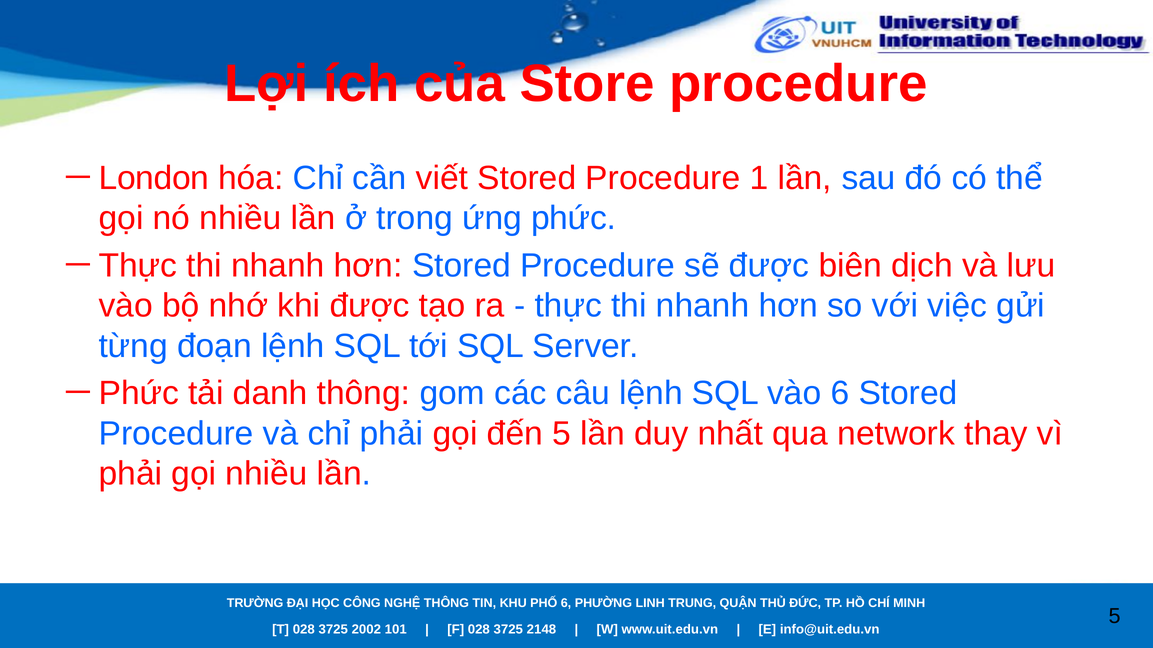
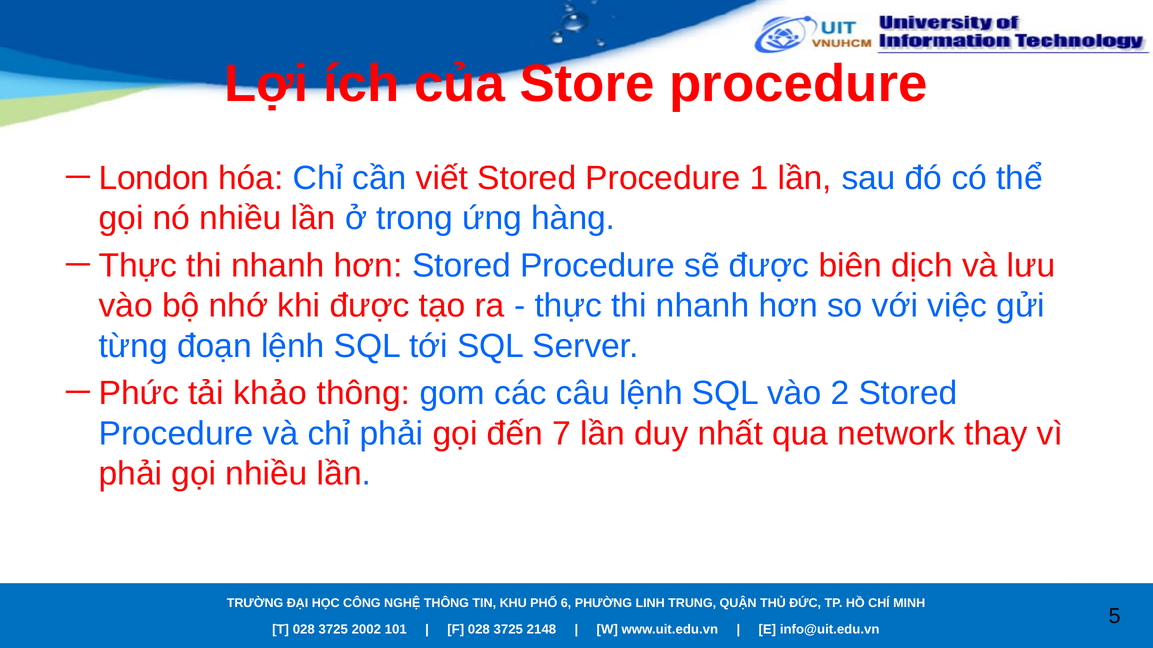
ứng phức: phức -> hàng (573, 219)
danh: danh -> khảo (270, 394)
vào 6: 6 -> 2 (840, 394)
đến 5: 5 -> 7 (562, 434)
